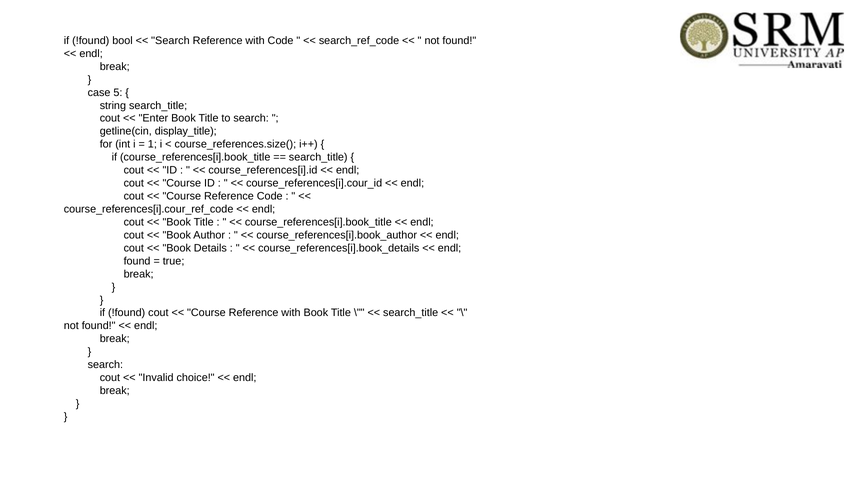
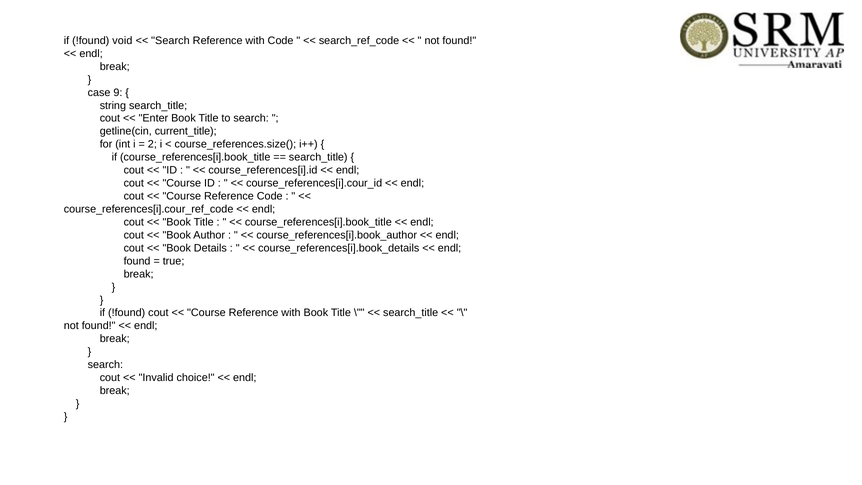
bool: bool -> void (122, 41)
5: 5 -> 9 (118, 92)
display_title: display_title -> current_title (186, 131)
1: 1 -> 2 (152, 144)
